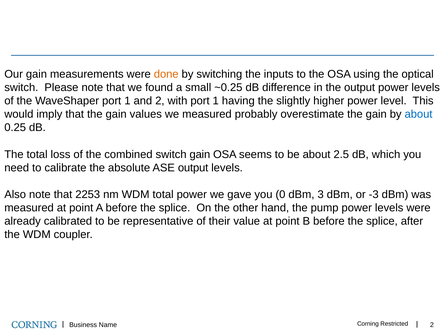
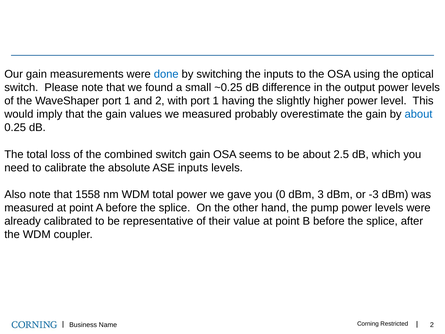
done colour: orange -> blue (166, 74)
ASE output: output -> inputs (193, 168)
2253: 2253 -> 1558 (88, 194)
